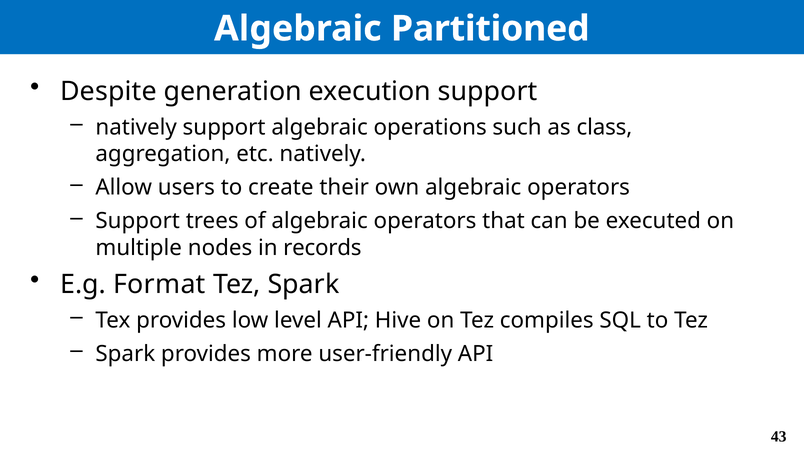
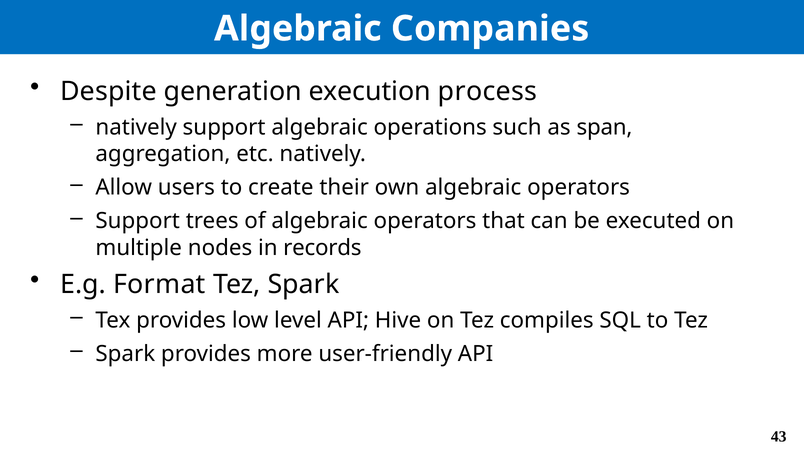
Partitioned: Partitioned -> Companies (490, 29)
execution support: support -> process (487, 91)
class: class -> span (604, 127)
